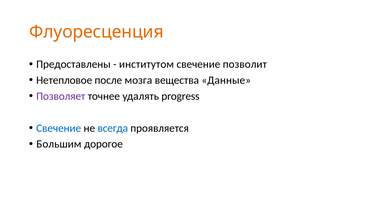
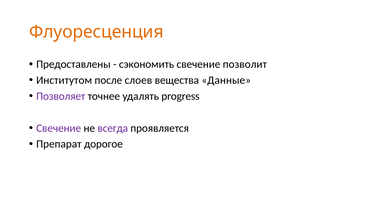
институтом: институтом -> сэкономить (147, 64)
Нетепловое: Нетепловое -> Институтом (64, 80)
мозга: мозга -> слоев (138, 80)
Свечение colour: blue -> purple (59, 128)
всегда colour: blue -> purple (113, 128)
Большим: Большим -> Препарат (59, 144)
